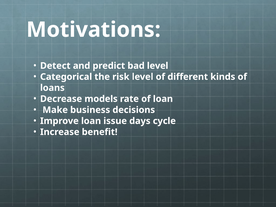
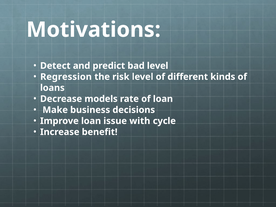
Categorical: Categorical -> Regression (66, 77)
days: days -> with (140, 121)
